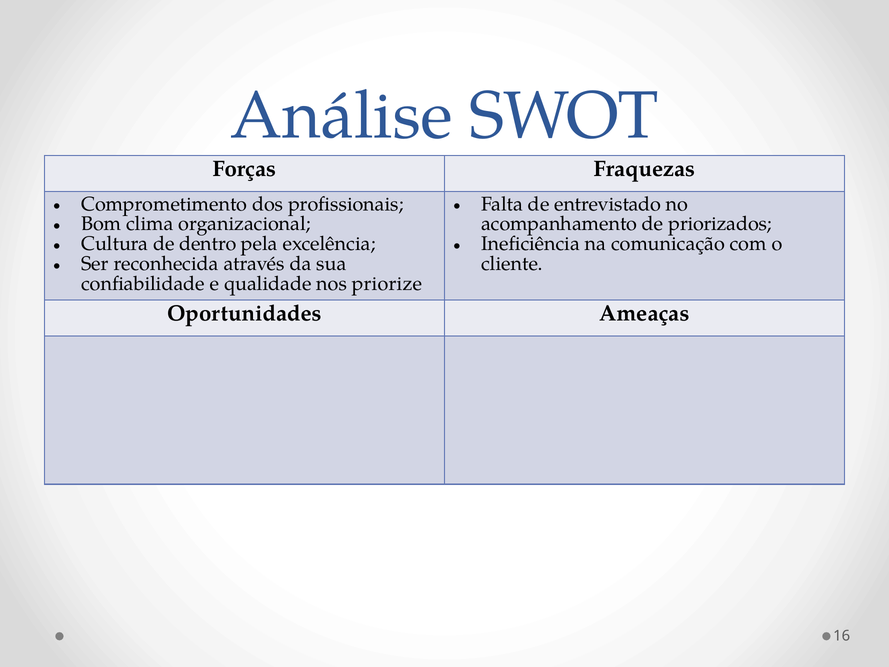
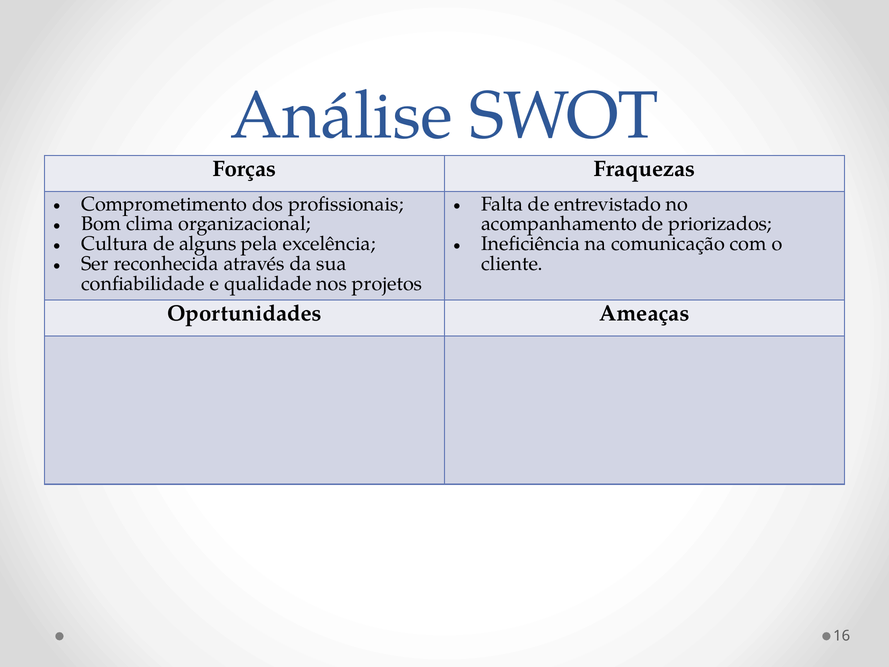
dentro: dentro -> alguns (208, 244)
priorize: priorize -> projetos (387, 283)
